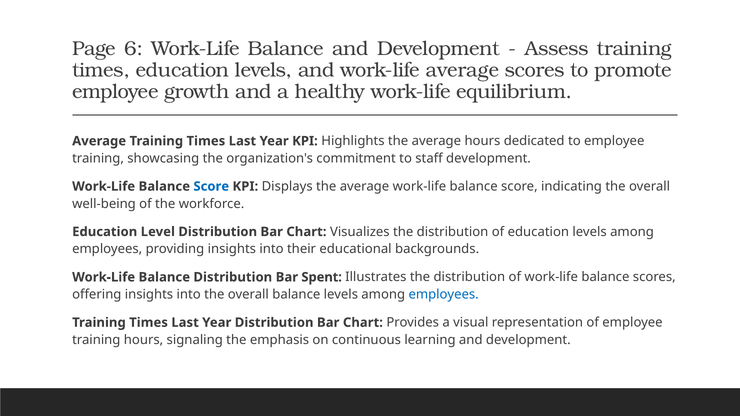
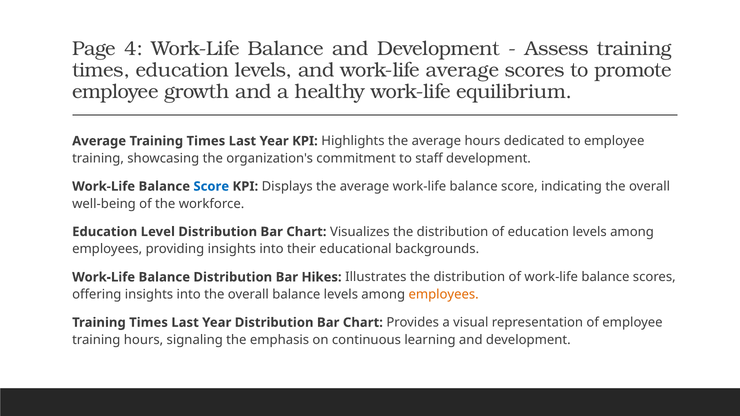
6: 6 -> 4 (134, 48)
Spent: Spent -> Hikes (322, 277)
employees colour: blue -> orange (444, 295)
